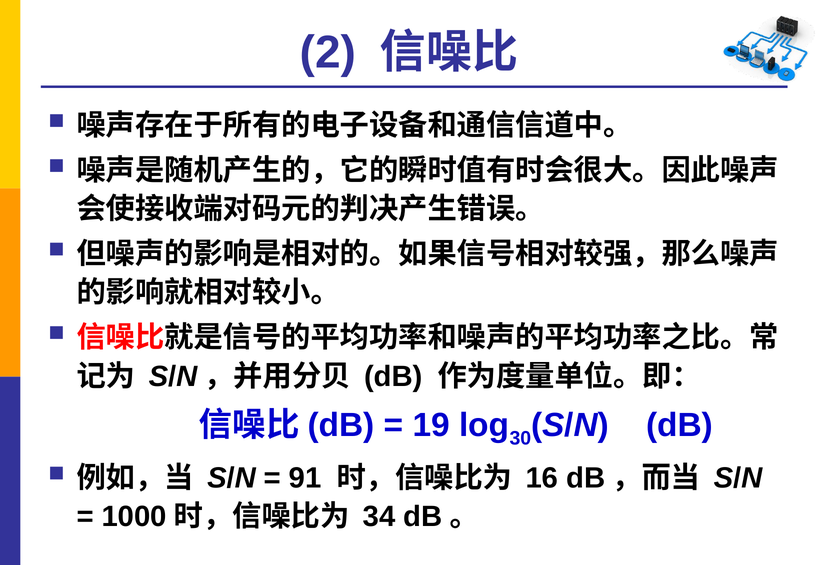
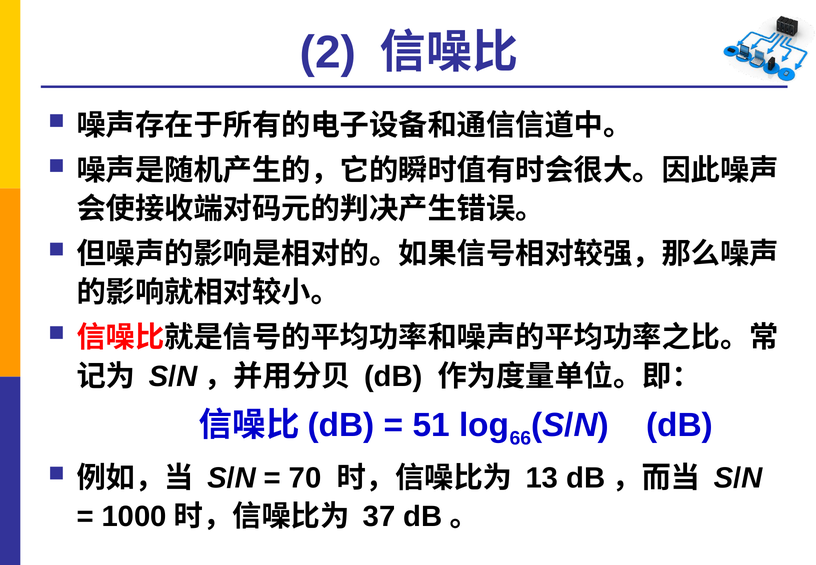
19: 19 -> 51 (431, 425)
30: 30 -> 66 (520, 438)
91: 91 -> 70 (305, 478)
16: 16 -> 13 (542, 478)
34: 34 -> 37 (379, 517)
